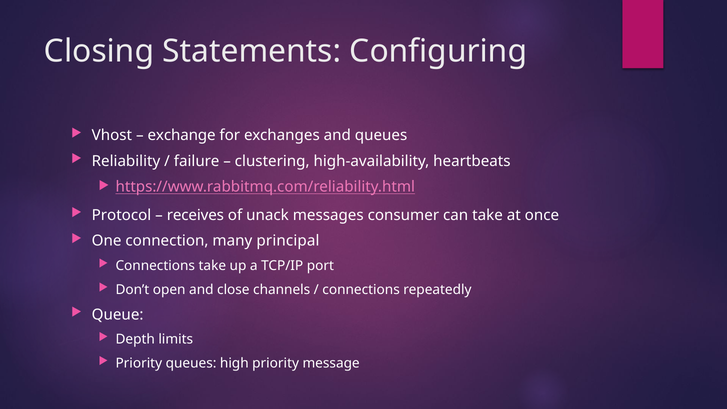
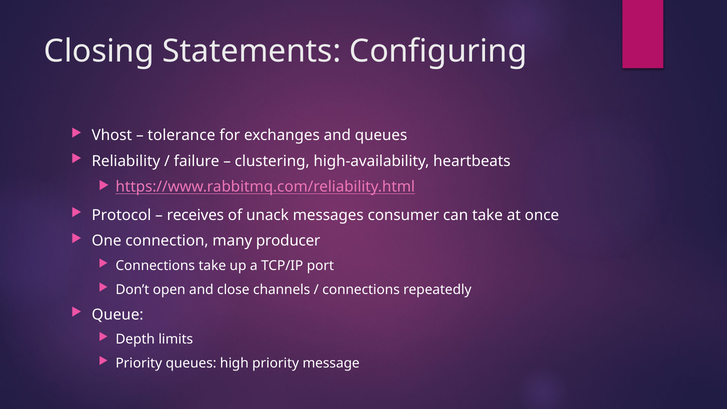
exchange: exchange -> tolerance (181, 135)
principal: principal -> producer (288, 241)
